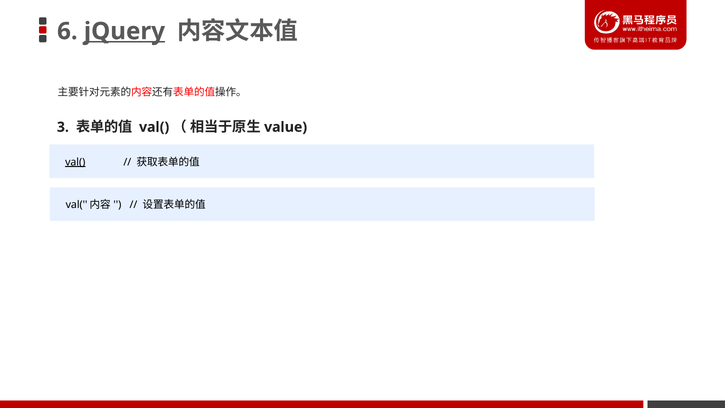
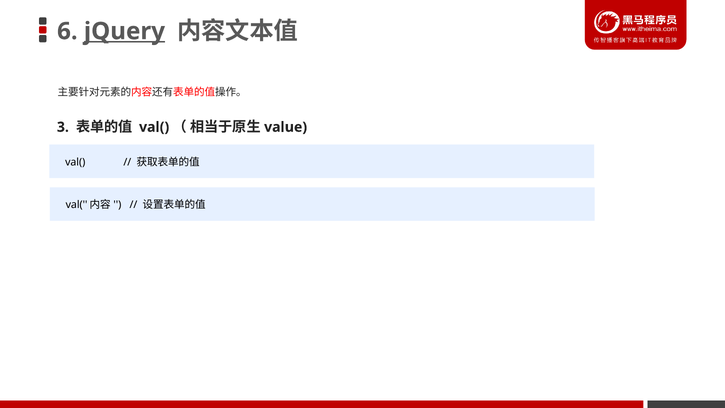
val( underline: present -> none (75, 162)
